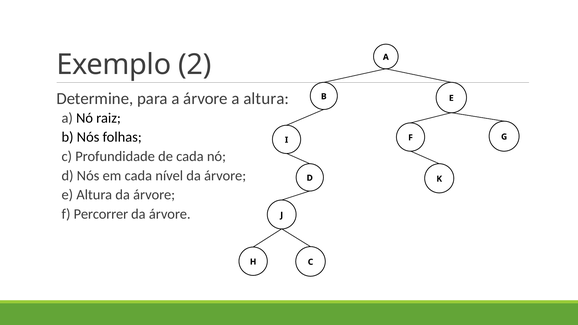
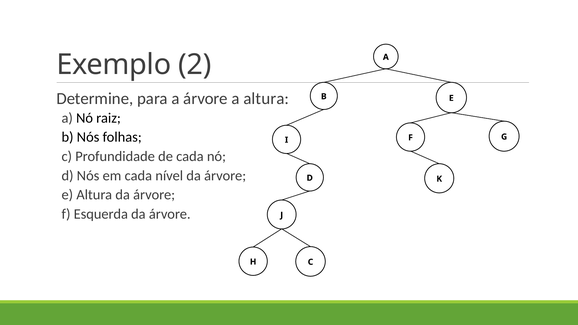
Percorrer: Percorrer -> Esquerda (101, 214)
